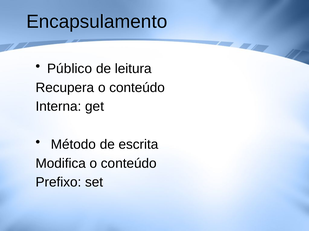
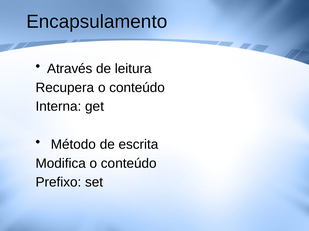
Público: Público -> Através (70, 69)
